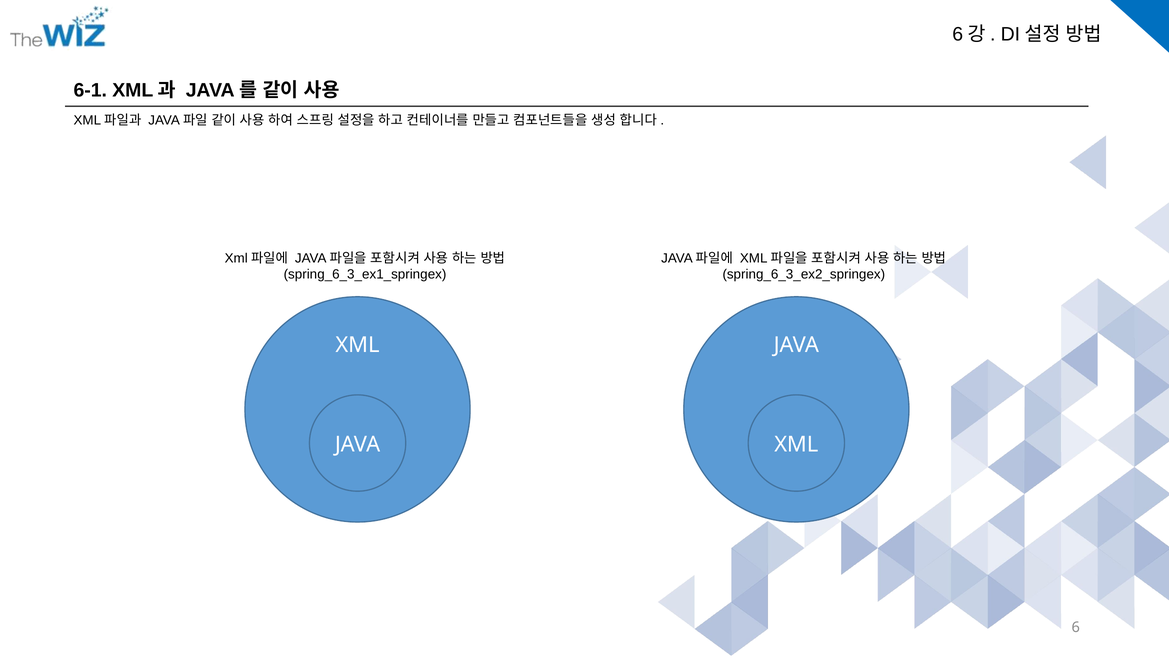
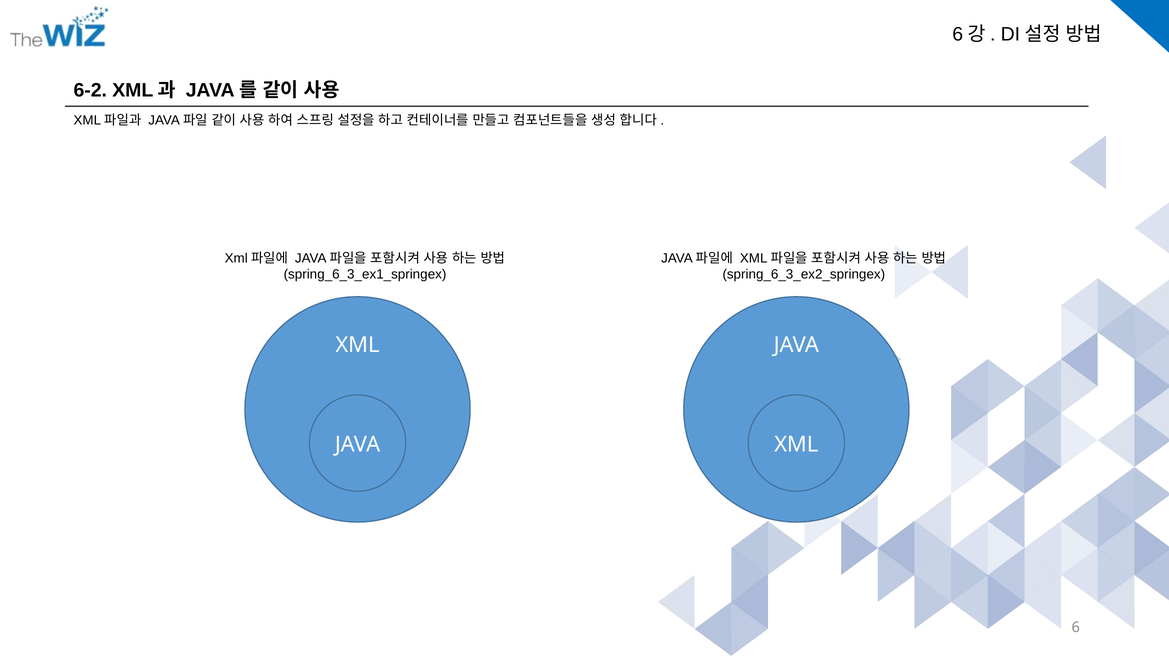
6-1: 6-1 -> 6-2 (90, 90)
